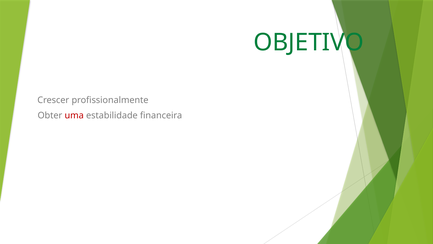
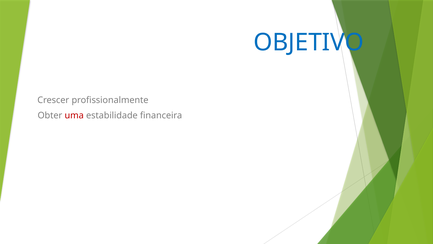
OBJETIVO colour: green -> blue (309, 42)
